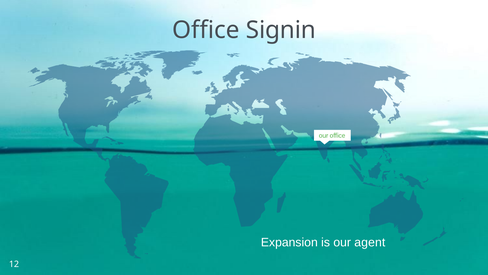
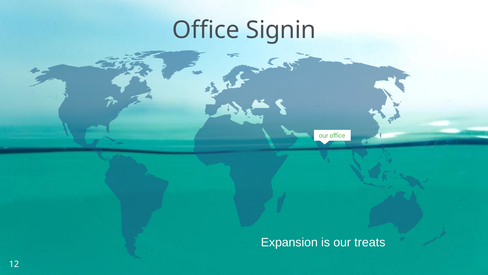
agent: agent -> treats (370, 242)
